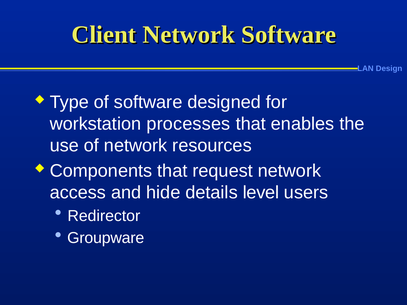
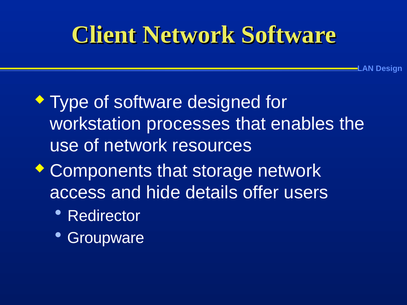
request: request -> storage (223, 171)
level: level -> offer (261, 193)
